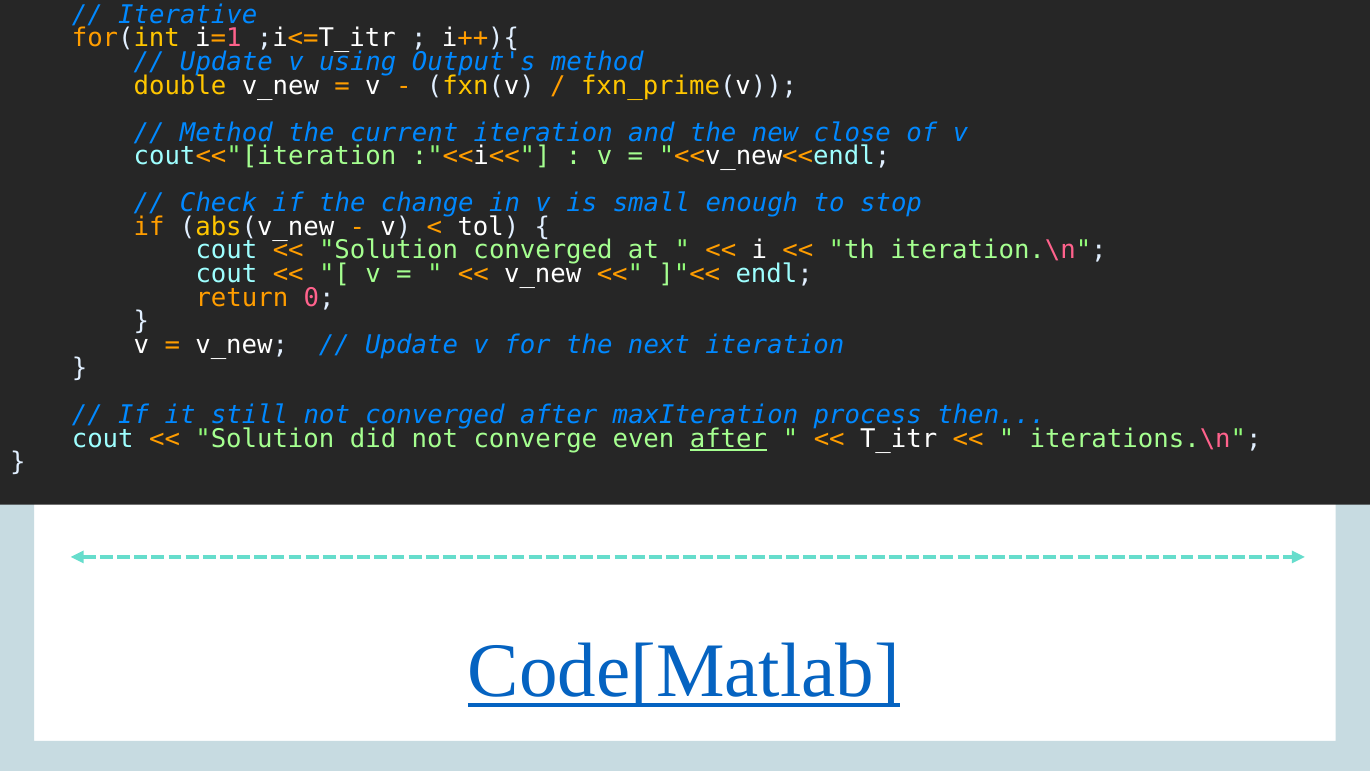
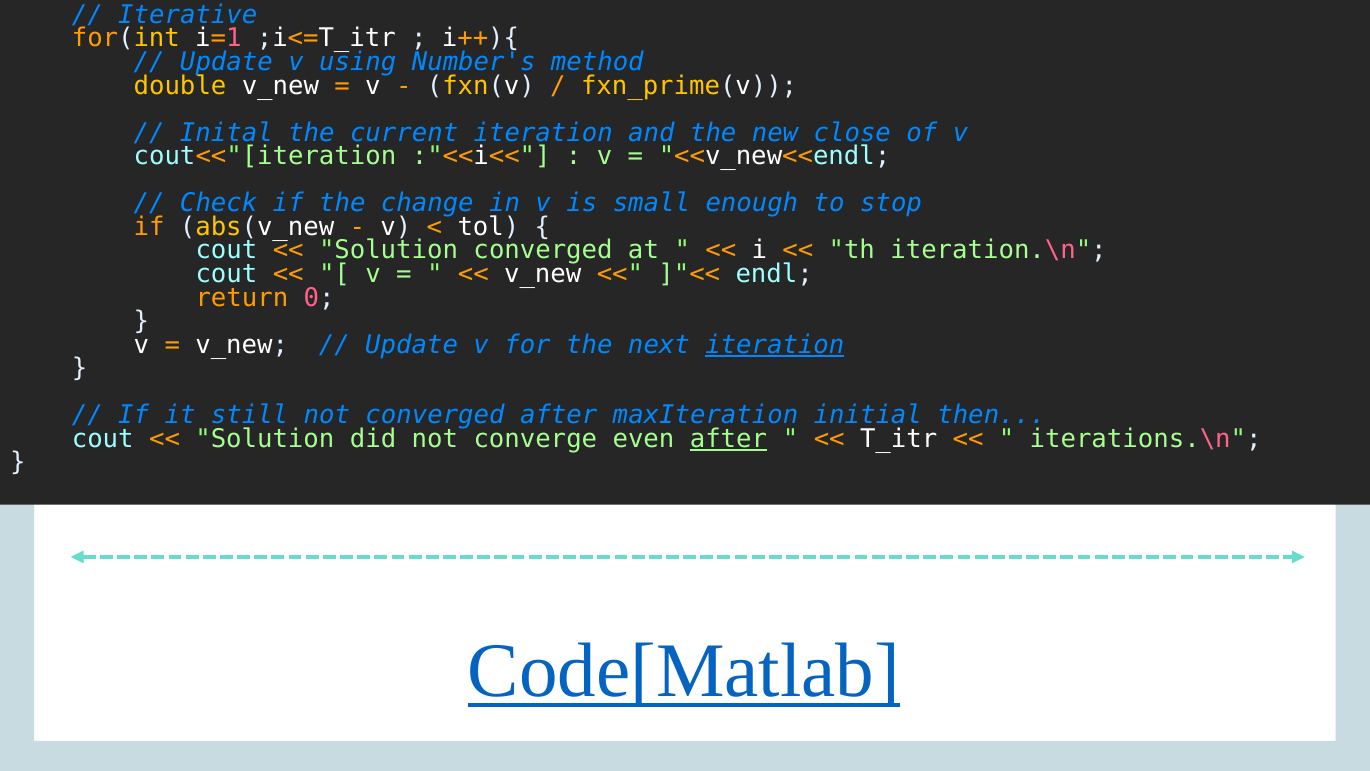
Output's: Output's -> Number's (474, 62)
Method: Method -> Inital (226, 133)
iteration underline: none -> present (775, 345)
process: process -> initial (868, 415)
